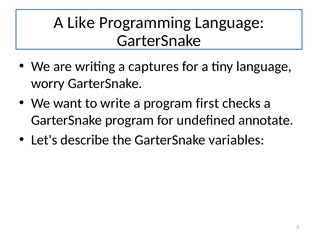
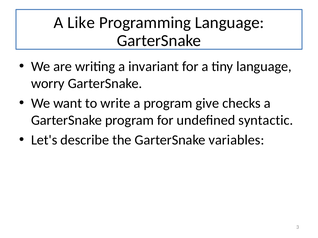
captures: captures -> invariant (154, 67)
first: first -> give (207, 103)
annotate: annotate -> syntactic (266, 120)
